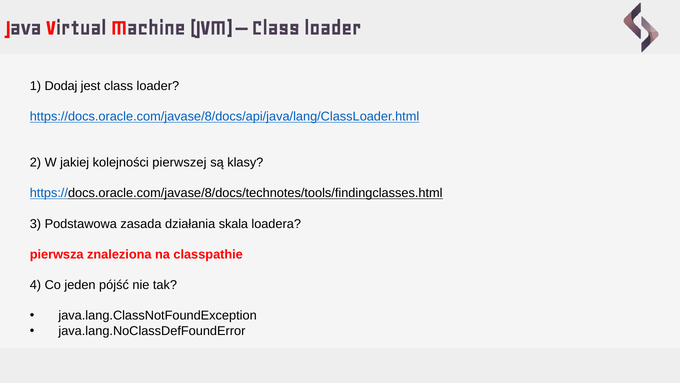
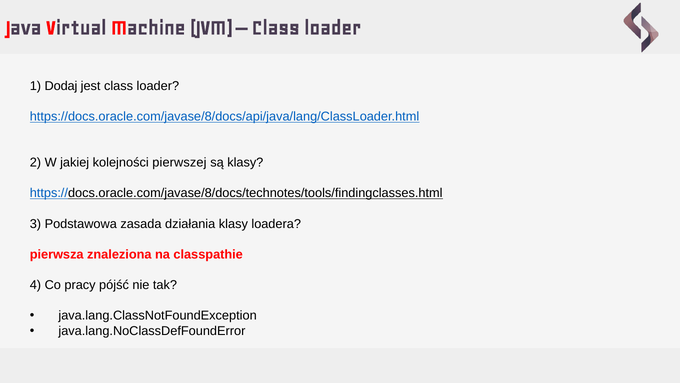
działania skala: skala -> klasy (233, 224)
jeden: jeden -> pracy (80, 285)
